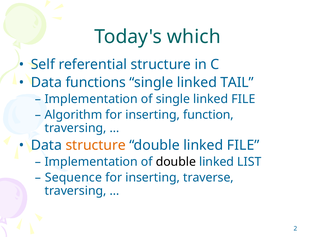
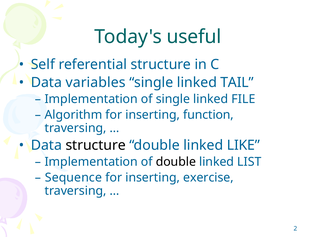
which: which -> useful (194, 37)
functions: functions -> variables (96, 82)
structure colour: orange -> black (96, 145)
double linked FILE: FILE -> LIKE (243, 145)
traverse: traverse -> exercise (208, 178)
